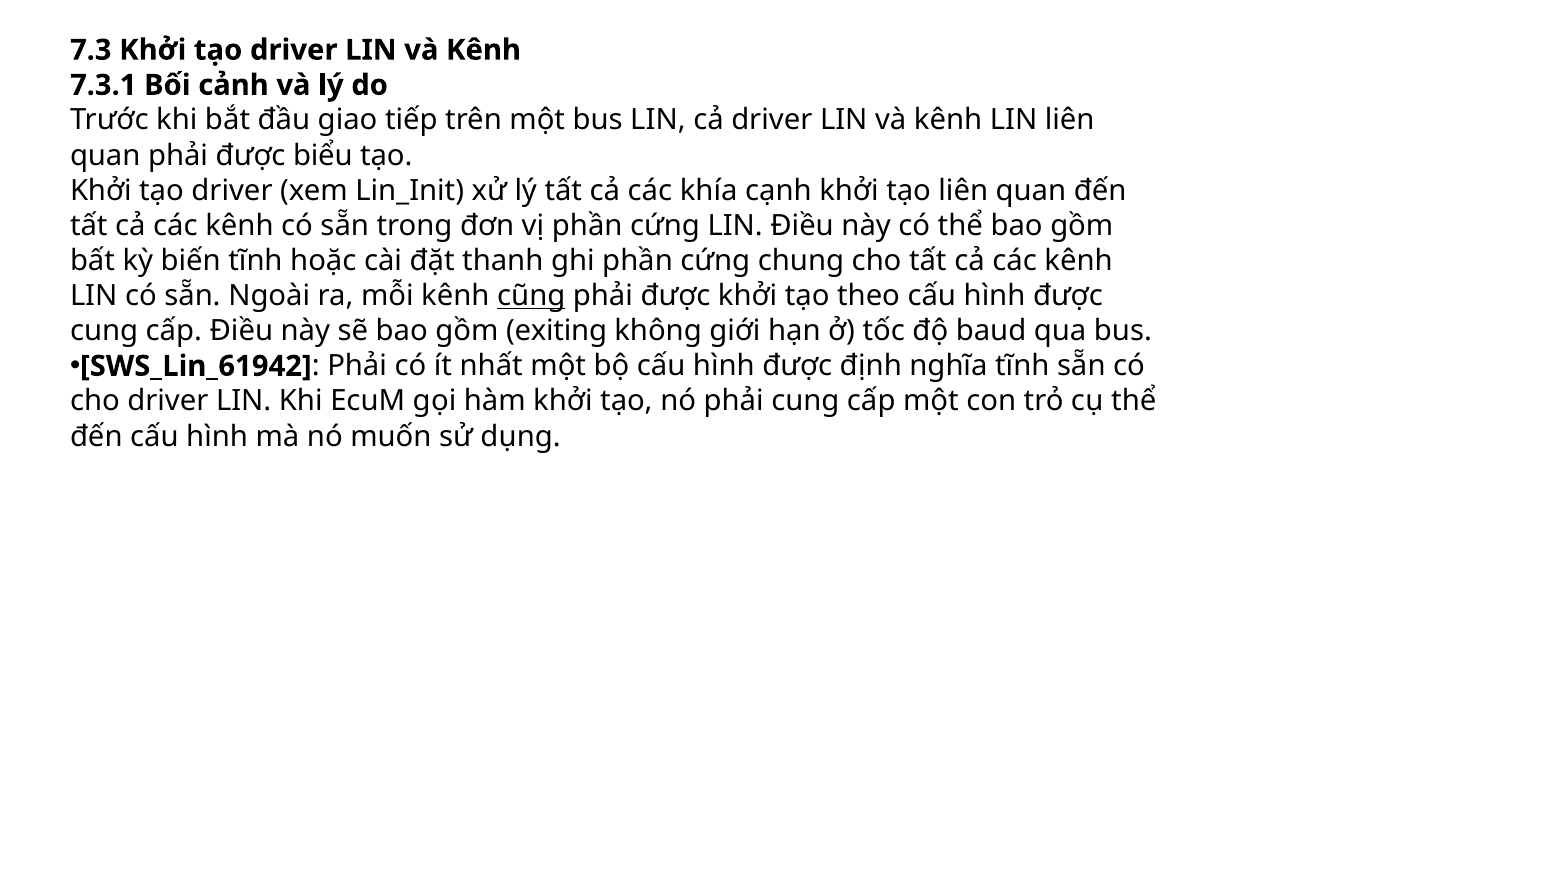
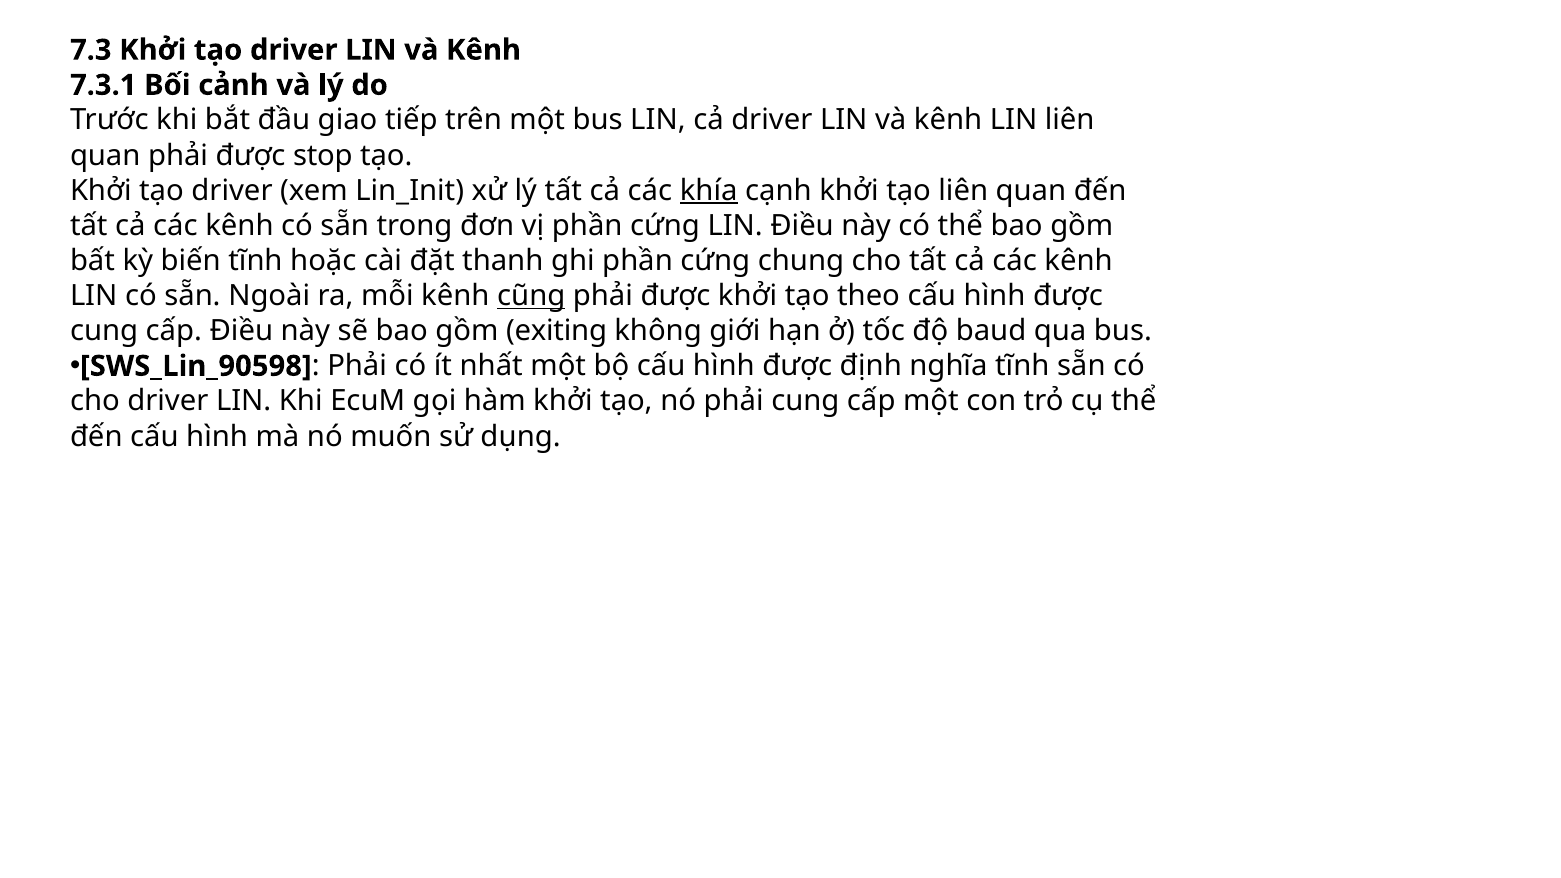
biểu: biểu -> stop (323, 155)
khía underline: none -> present (709, 191)
SWS_Lin_61942: SWS_Lin_61942 -> SWS_Lin_90598 (196, 366)
